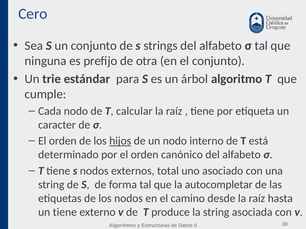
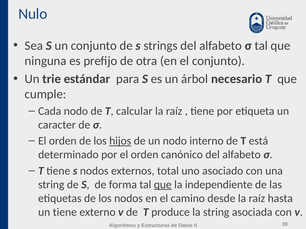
Cero: Cero -> Nulo (33, 14)
algoritmo: algoritmo -> necesario (237, 79)
que underline: none -> present (163, 185)
autocompletar: autocompletar -> independiente (219, 185)
